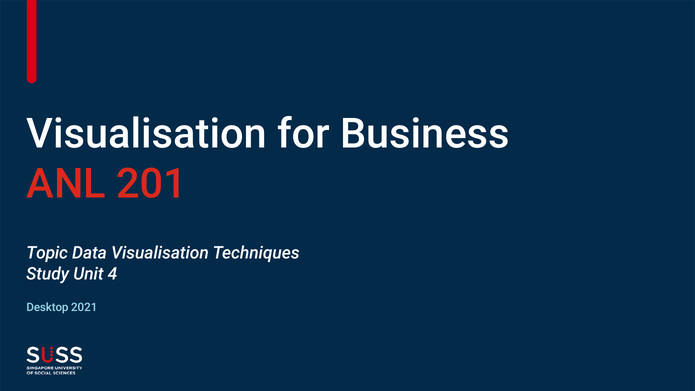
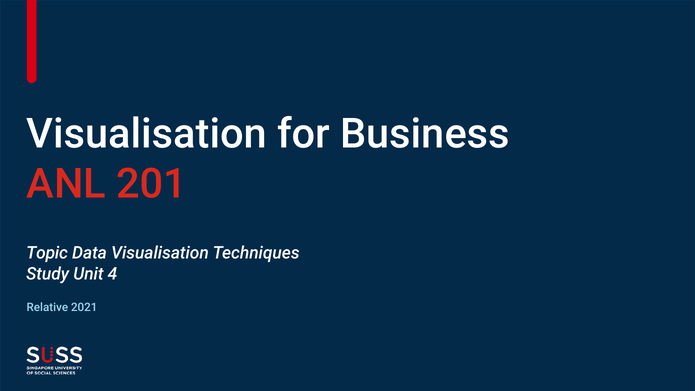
Desktop: Desktop -> Relative (47, 307)
